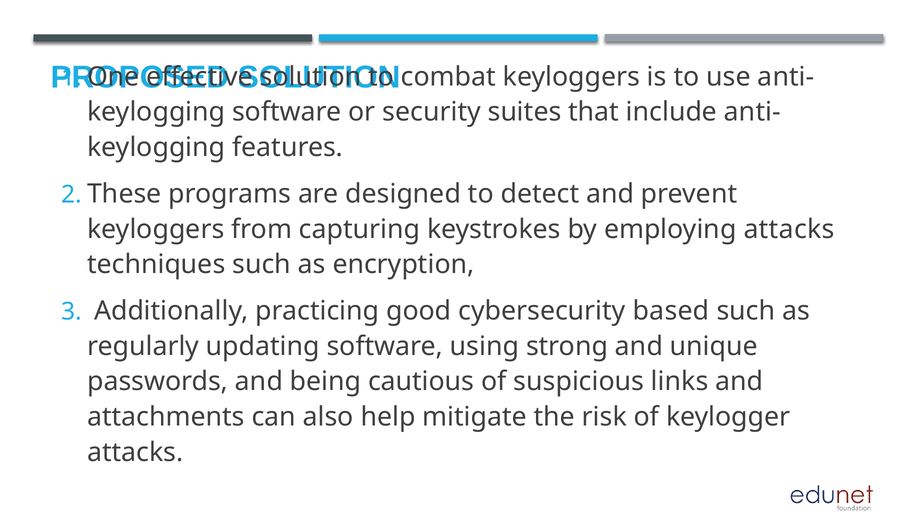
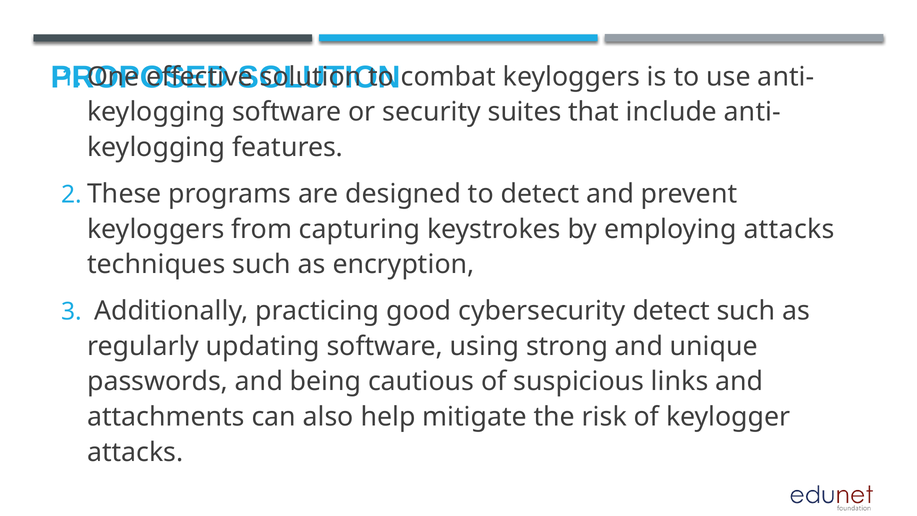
cybersecurity based: based -> detect (671, 311)
